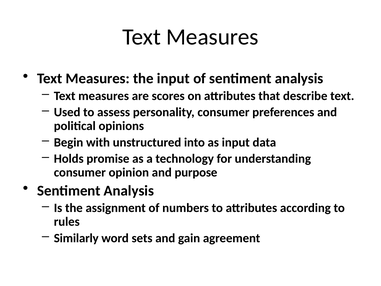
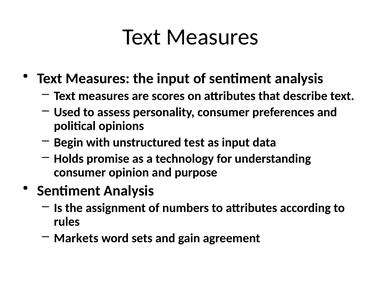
into: into -> test (194, 142)
Similarly: Similarly -> Markets (76, 238)
